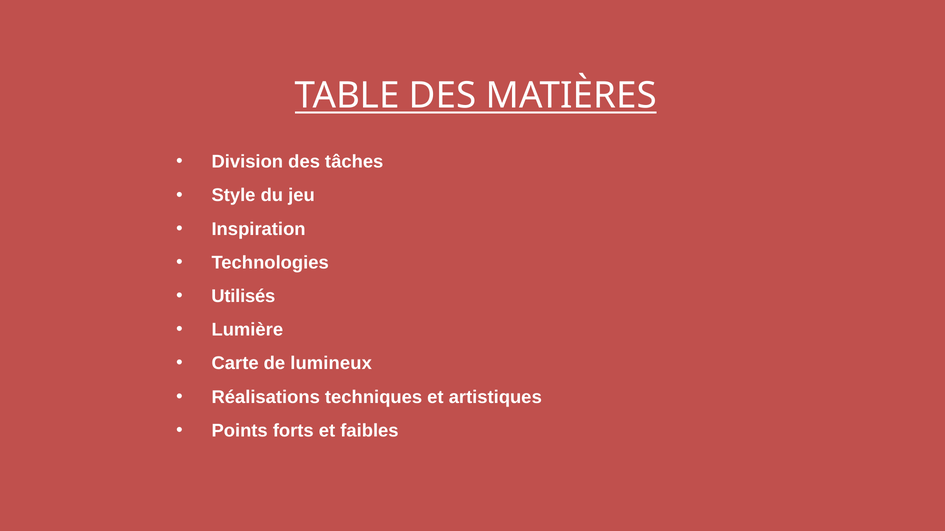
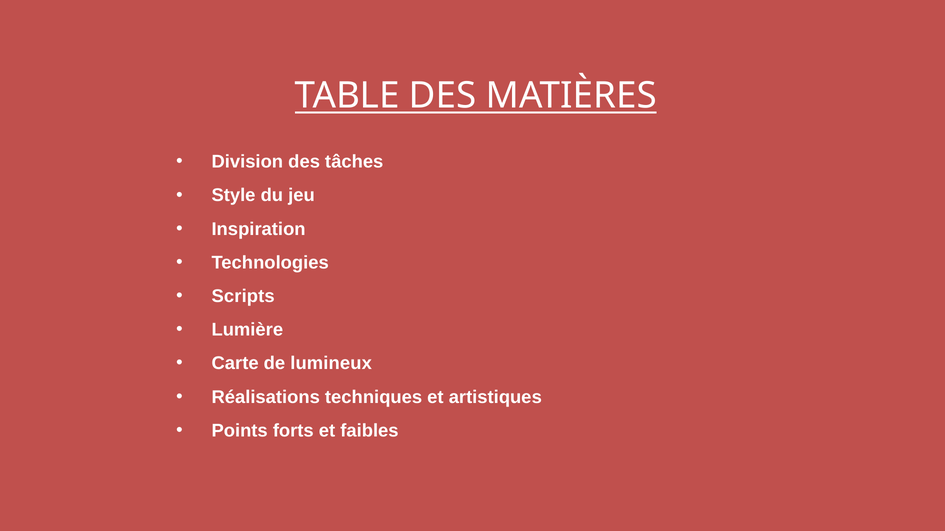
Utilisés: Utilisés -> Scripts (243, 297)
